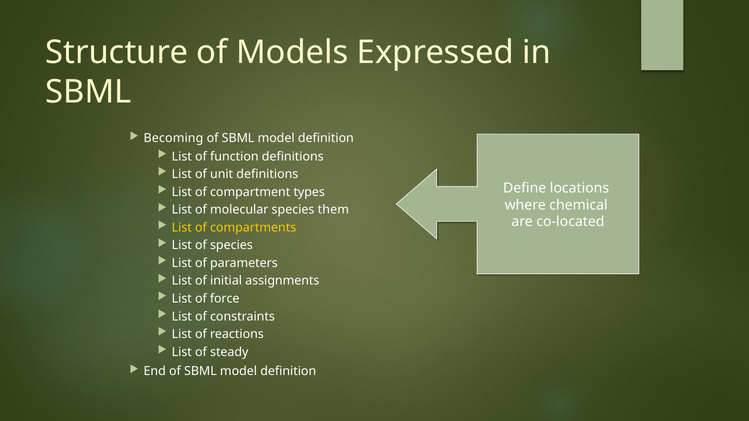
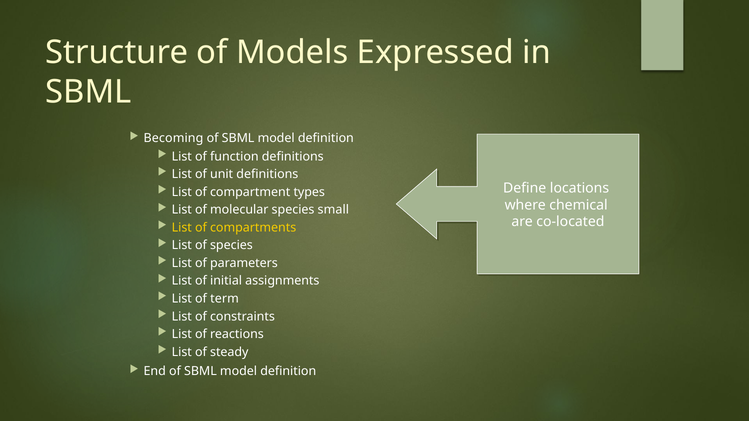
them: them -> small (333, 210)
force: force -> term (225, 299)
